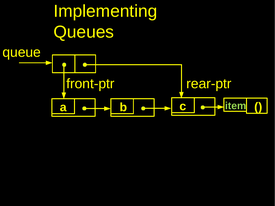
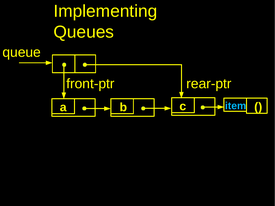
item colour: light green -> light blue (236, 106)
